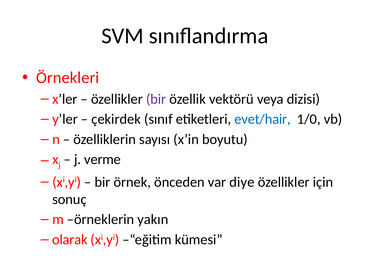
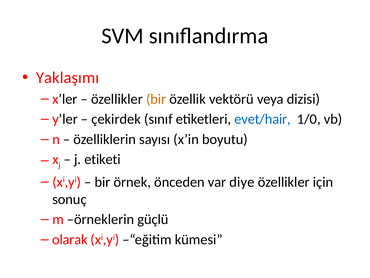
Örnekleri: Örnekleri -> Yaklaşımı (68, 78)
bir colour: purple -> orange (156, 99)
verme: verme -> etiketi (103, 159)
yakın: yakın -> güçlü (153, 219)
